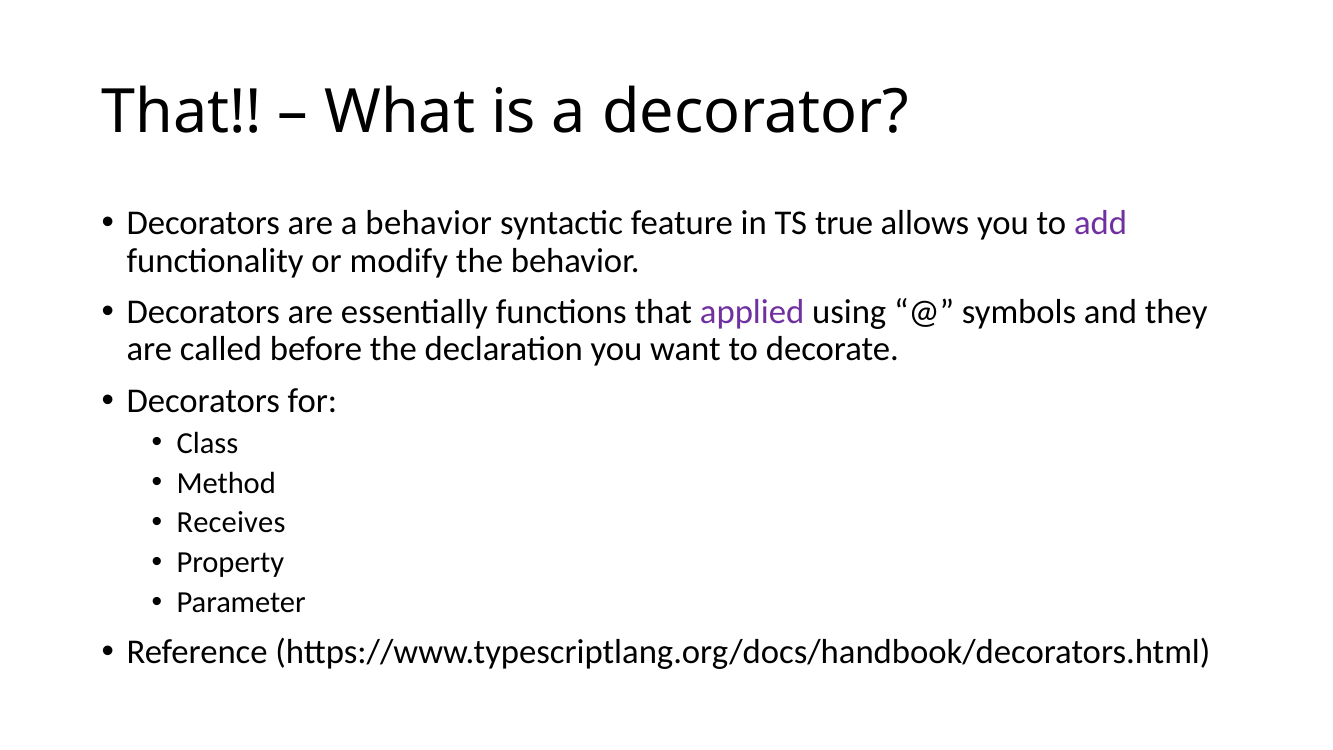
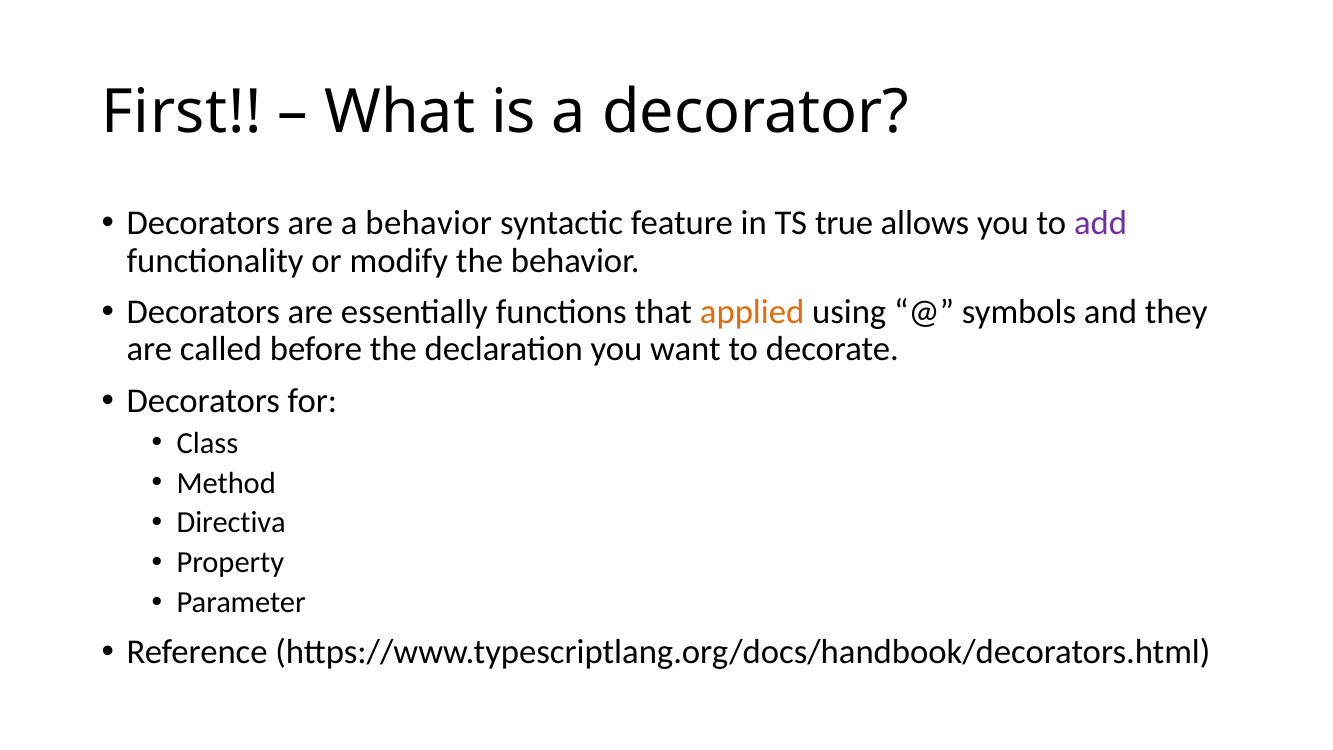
That: That -> First (182, 112)
applied colour: purple -> orange (752, 312)
Receives: Receives -> Directiva (231, 523)
